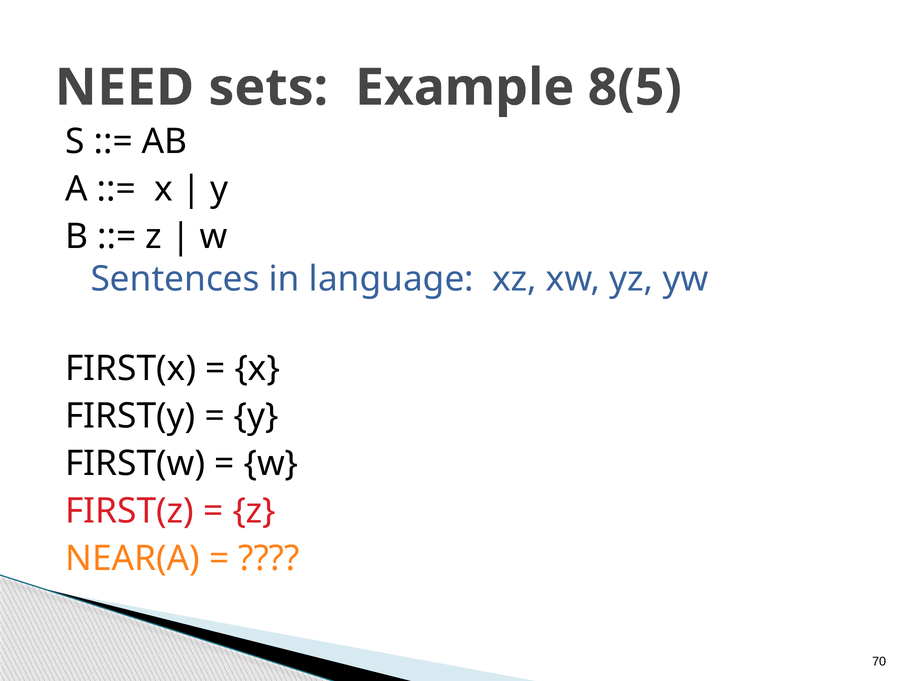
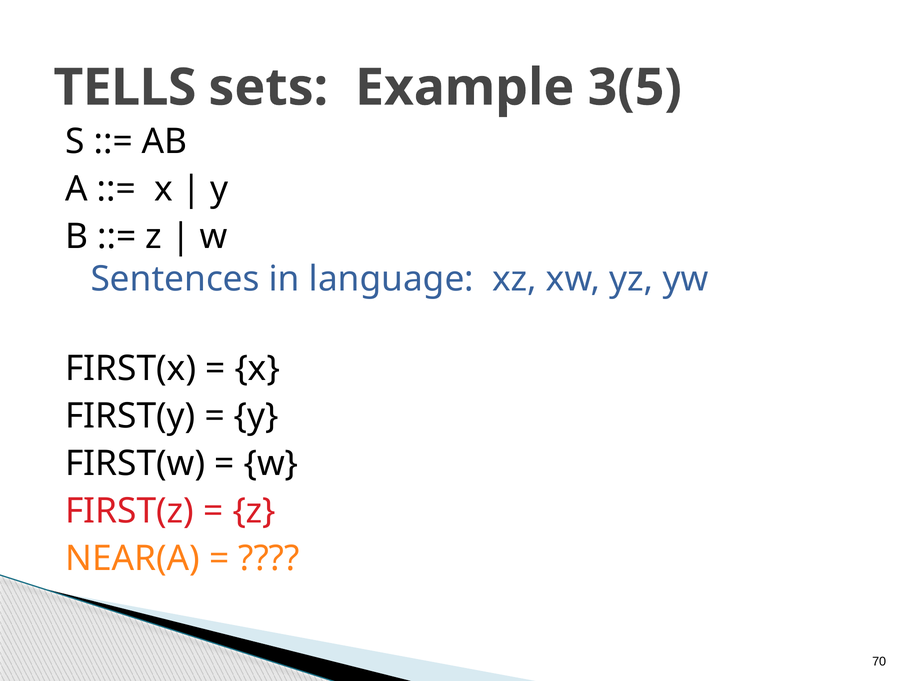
NEED: NEED -> TELLS (125, 88)
8(5: 8(5 -> 3(5 (635, 88)
